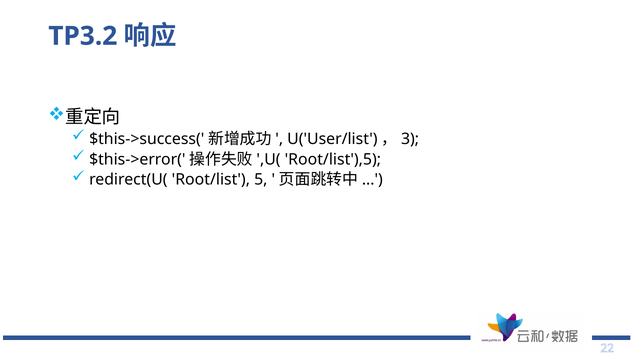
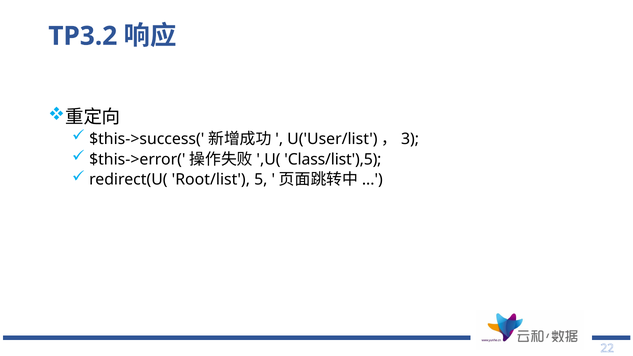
Root/list'),5: Root/list'),5 -> Class/list'),5 (333, 159)
